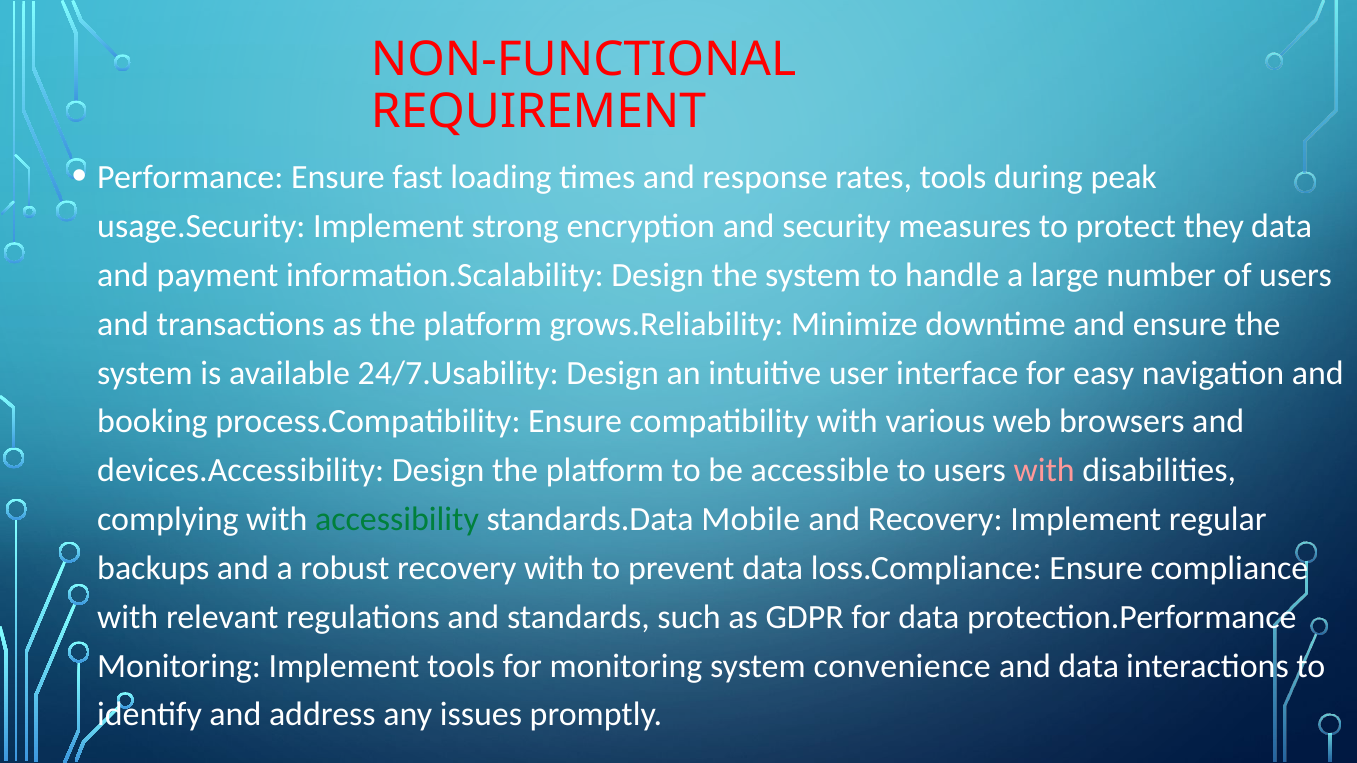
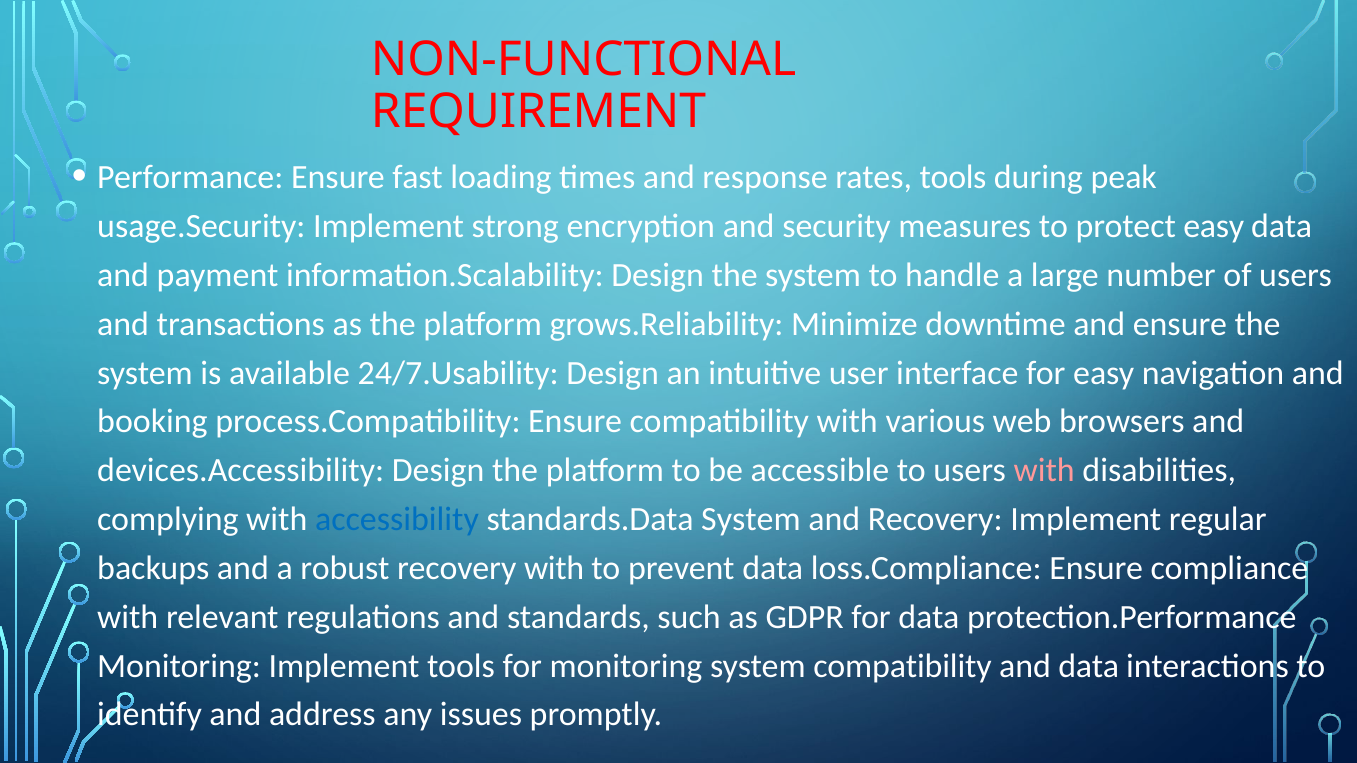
protect they: they -> easy (1214, 227)
accessibility colour: green -> blue (397, 520)
standards.Data Mobile: Mobile -> System (751, 520)
system convenience: convenience -> compatibility (902, 666)
